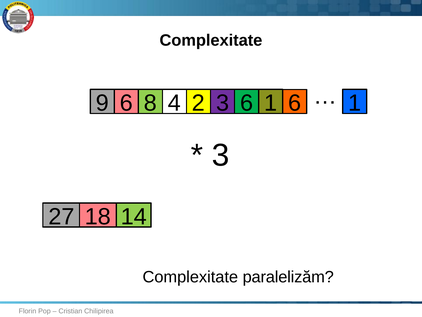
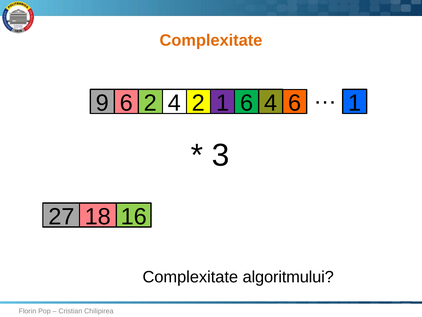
Complexitate colour: black -> orange (211, 40)
6 8: 8 -> 2 (150, 103)
2 3: 3 -> 1 (223, 103)
1: 1 -> 4 (271, 103)
14: 14 -> 16 (134, 216)
paralelizăm: paralelizăm -> algoritmului (288, 277)
